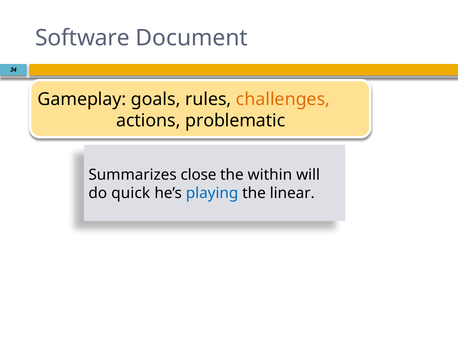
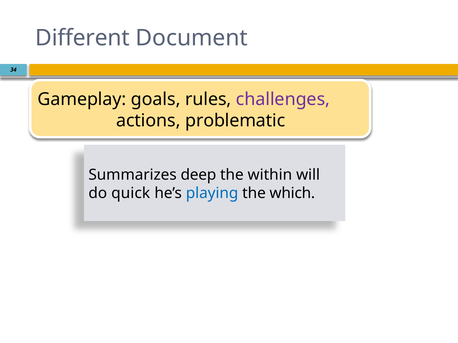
Software: Software -> Different (82, 38)
challenges colour: orange -> purple (283, 99)
close: close -> deep (198, 175)
linear: linear -> which (292, 193)
